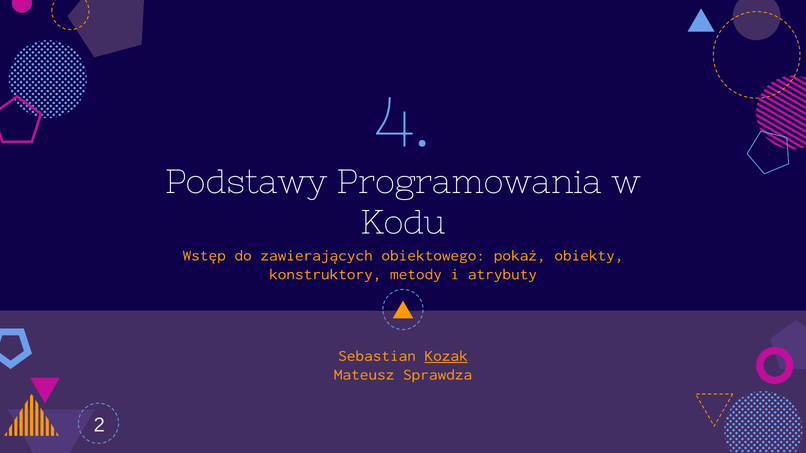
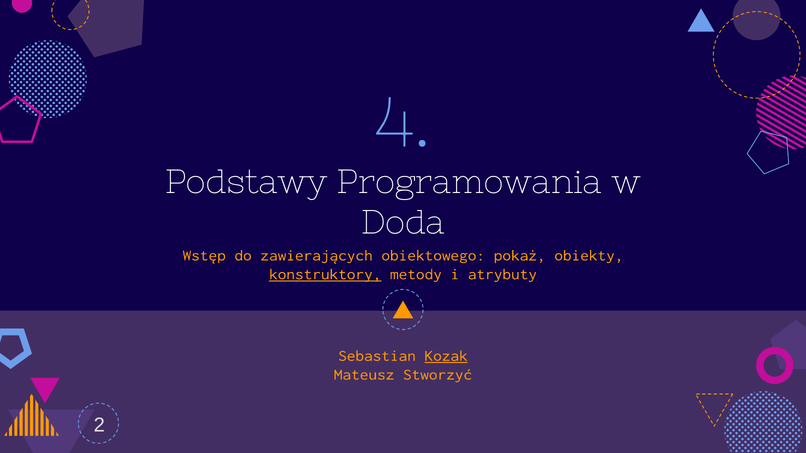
Kodu: Kodu -> Doda (403, 223)
konstruktory underline: none -> present (325, 274)
Sprawdza: Sprawdza -> Stworzyć (438, 375)
